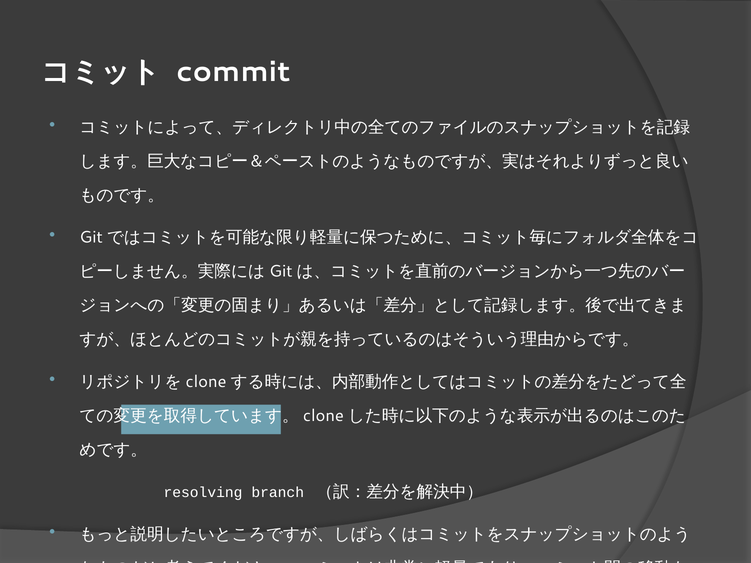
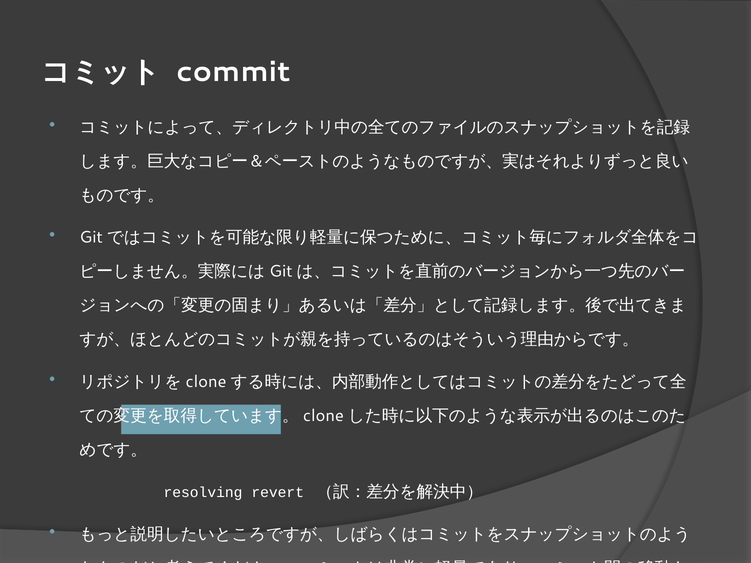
branch: branch -> revert (278, 493)
